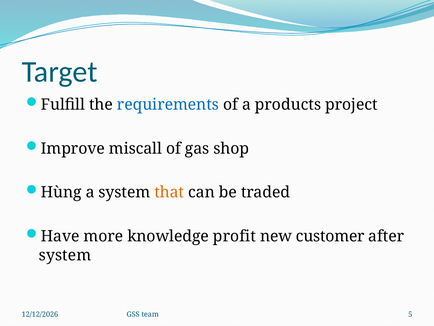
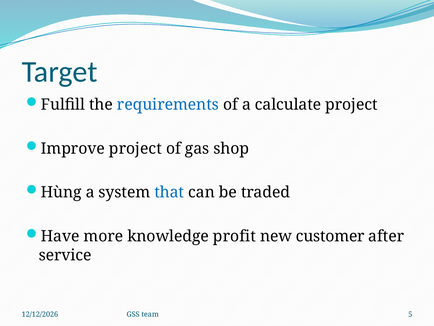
products: products -> calculate (288, 104)
Improve miscall: miscall -> project (135, 148)
that colour: orange -> blue (169, 192)
system: system -> service (65, 255)
